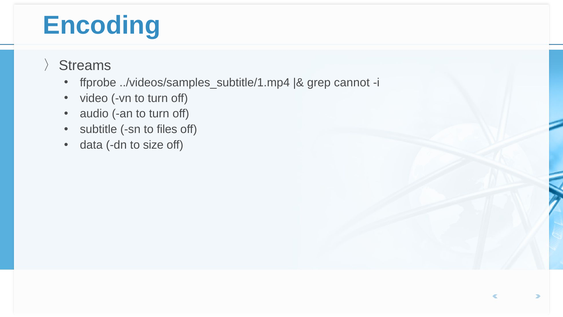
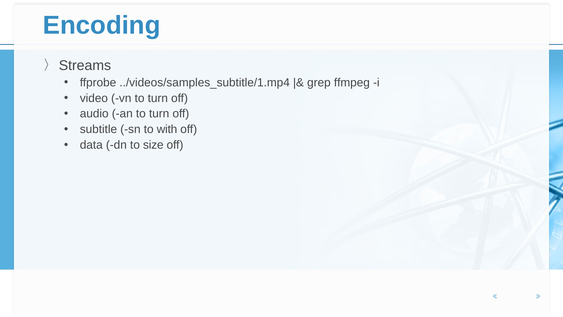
cannot: cannot -> ffmpeg (352, 82)
files: files -> with (167, 129)
